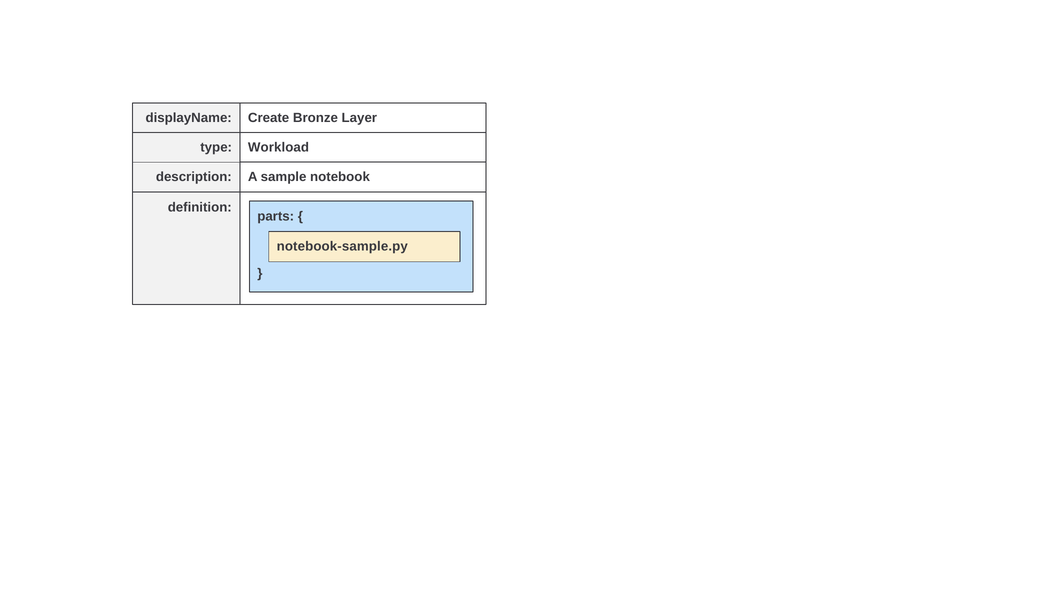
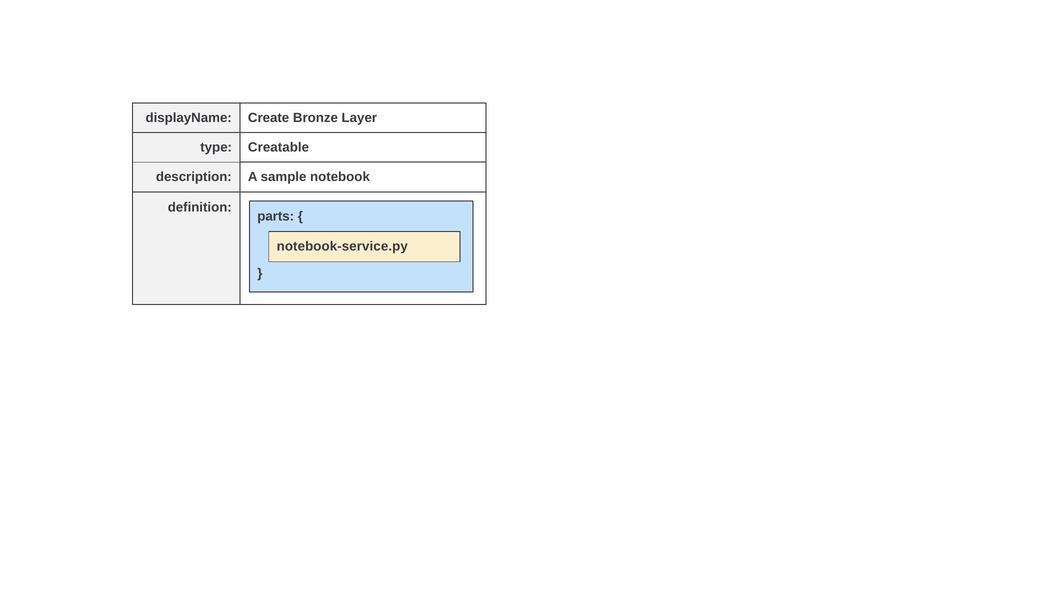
Workload: Workload -> Creatable (279, 147)
notebook-sample.py: notebook-sample.py -> notebook-service.py (342, 247)
